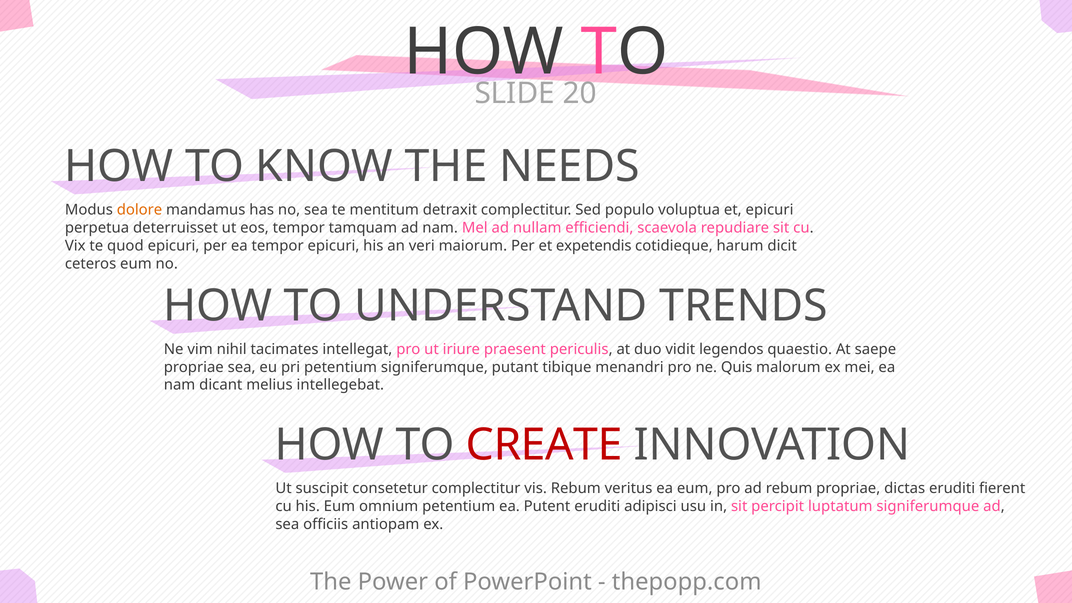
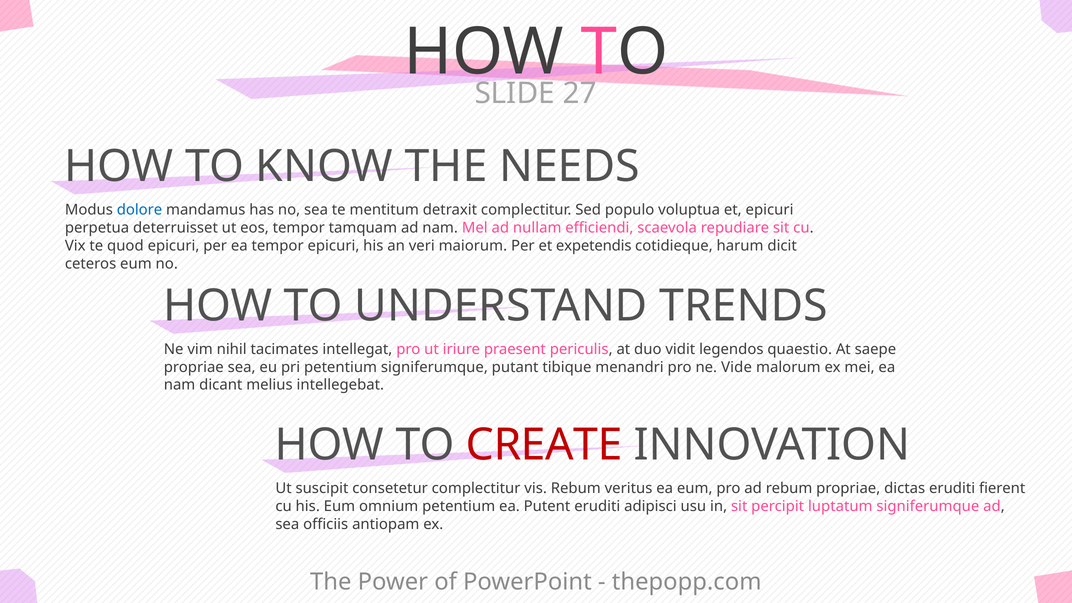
20: 20 -> 27 (580, 93)
dolore colour: orange -> blue (140, 210)
Quis: Quis -> Vide (737, 367)
